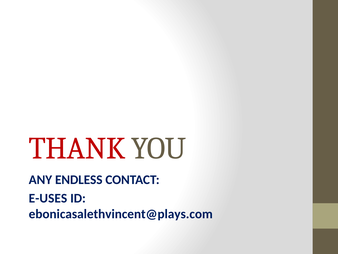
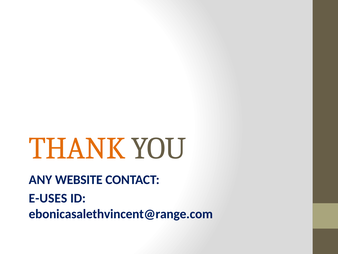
THANK colour: red -> orange (77, 148)
ENDLESS: ENDLESS -> WEBSITE (79, 179)
ebonicasalethvincent@plays.com: ebonicasalethvincent@plays.com -> ebonicasalethvincent@range.com (121, 214)
